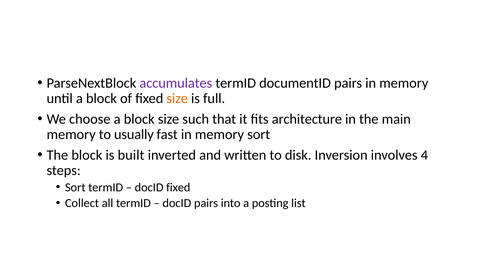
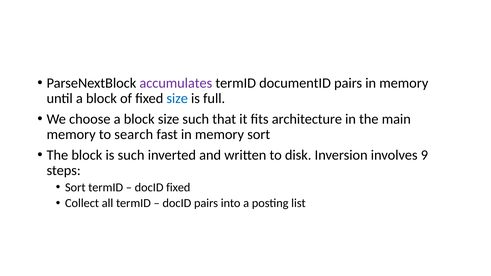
size colour: orange -> blue (177, 98)
usually: usually -> search (134, 135)
is built: built -> such (131, 155)
4: 4 -> 9 (424, 155)
